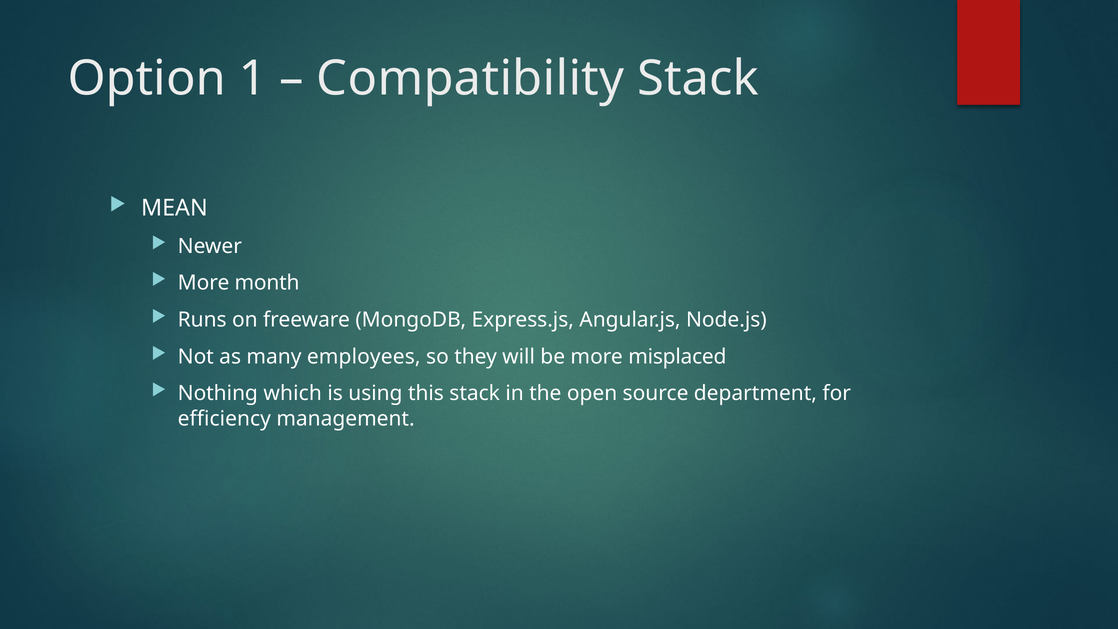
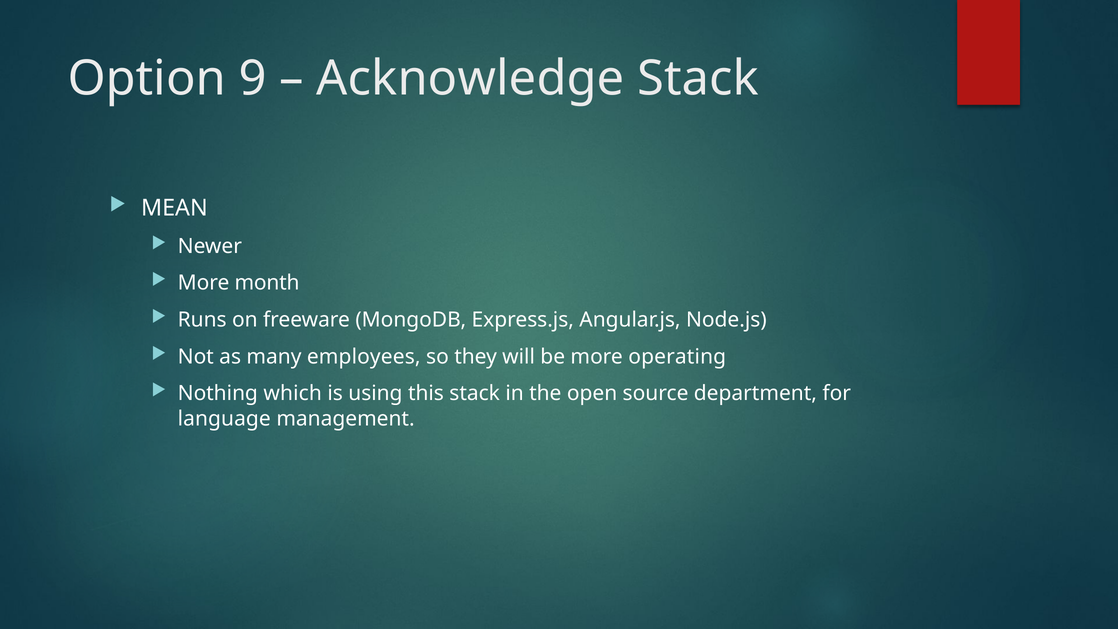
1: 1 -> 9 (253, 78)
Compatibility: Compatibility -> Acknowledge (470, 78)
misplaced: misplaced -> operating (677, 357)
efficiency: efficiency -> language (224, 419)
